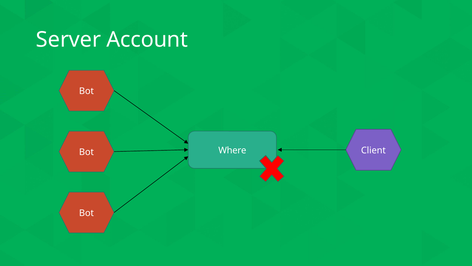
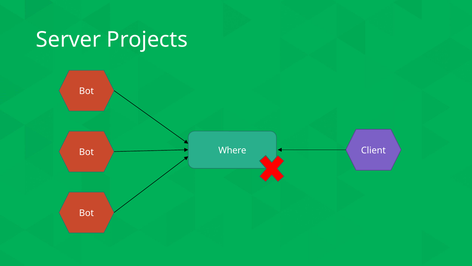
Account: Account -> Projects (147, 40)
